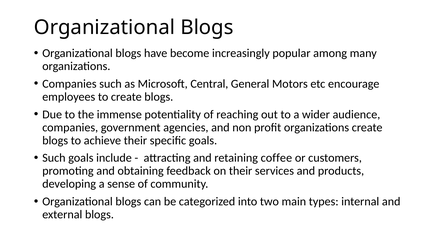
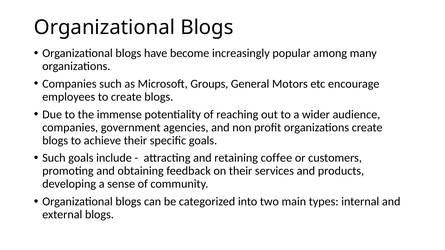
Central: Central -> Groups (209, 84)
